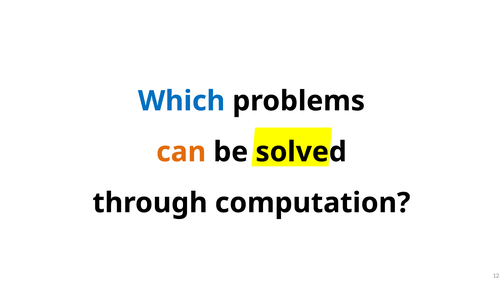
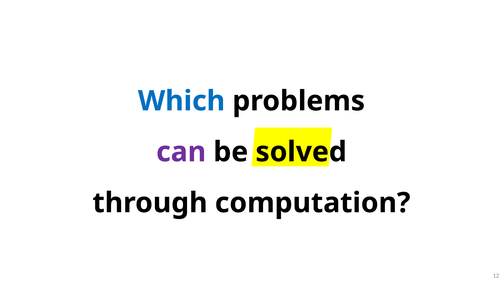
can colour: orange -> purple (181, 152)
